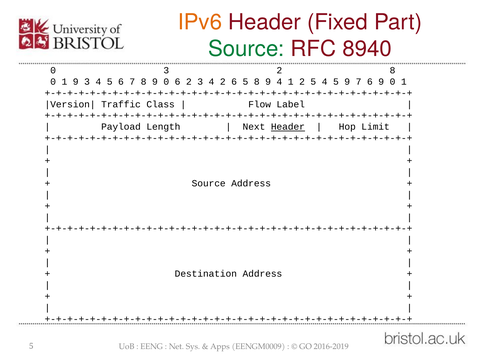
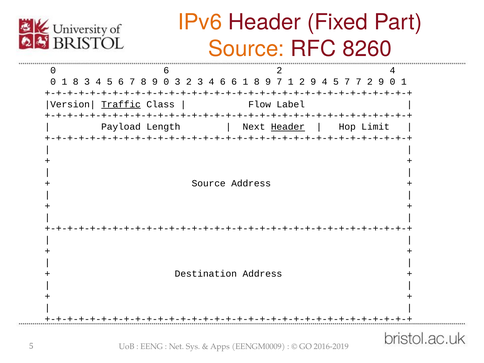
Source colour: green -> orange (246, 49)
8940: 8940 -> 8260 (367, 49)
0 3: 3 -> 6 (166, 70)
2 8: 8 -> 4 (393, 70)
0 1 9: 9 -> 8 (76, 82)
0 6: 6 -> 3 (178, 82)
4 2: 2 -> 6 (223, 82)
6 5: 5 -> 1 (245, 82)
9 4: 4 -> 7 (279, 82)
1 2 5: 5 -> 9 (313, 82)
5 9: 9 -> 7 (347, 82)
7 6: 6 -> 2 (370, 82)
Traffic underline: none -> present (121, 104)
